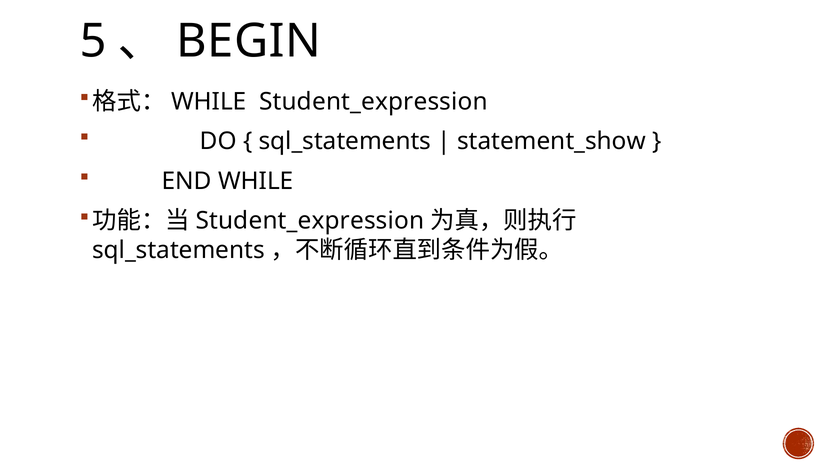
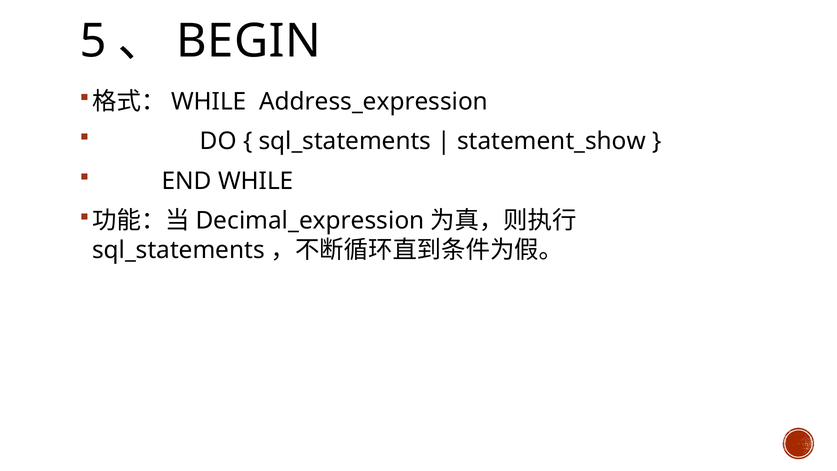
WHILE Student_expression: Student_expression -> Address_expression (374, 101)
Student_expression: Student_expression -> Decimal_expression (310, 221)
